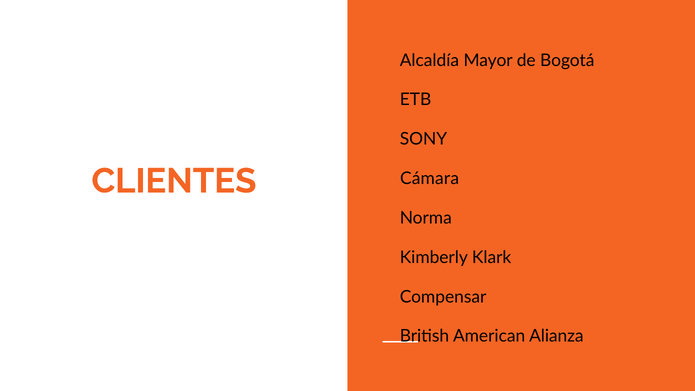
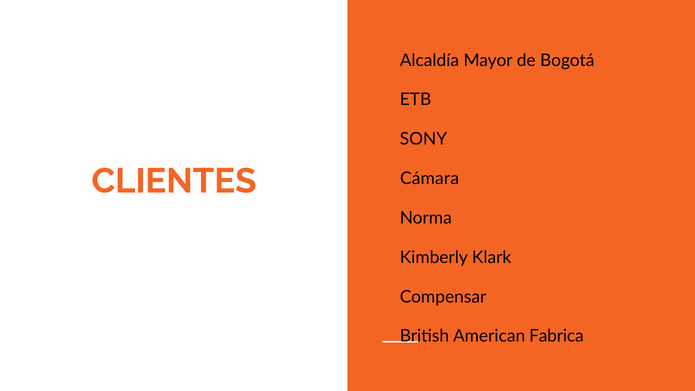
Alianza: Alianza -> Fabrica (556, 336)
